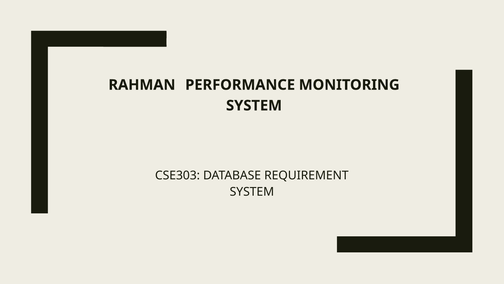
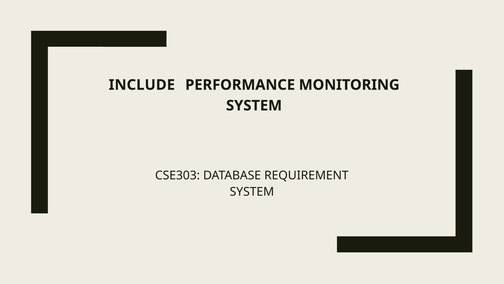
RAHMAN: RAHMAN -> INCLUDE (142, 85)
